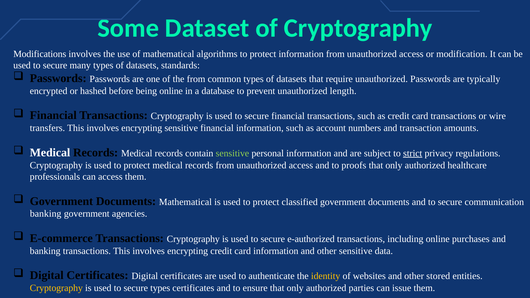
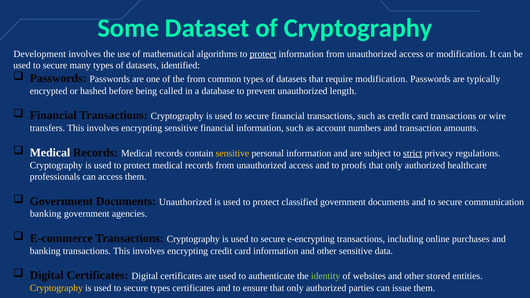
Modifications: Modifications -> Development (40, 54)
protect underline: none -> present (263, 54)
standards: standards -> identified (181, 65)
require unauthorized: unauthorized -> modification (381, 79)
being online: online -> called (171, 91)
sensitive colour: light green -> yellow (232, 153)
Documents Mathematical: Mathematical -> Unauthorized (185, 202)
e-authorized: e-authorized -> e-encrypting (311, 239)
identity colour: yellow -> light green (326, 276)
